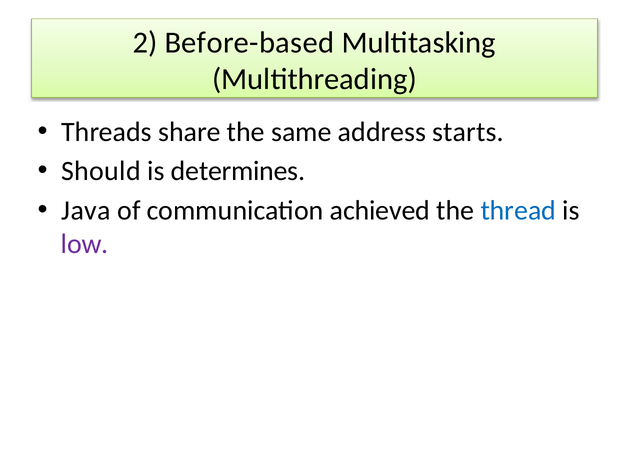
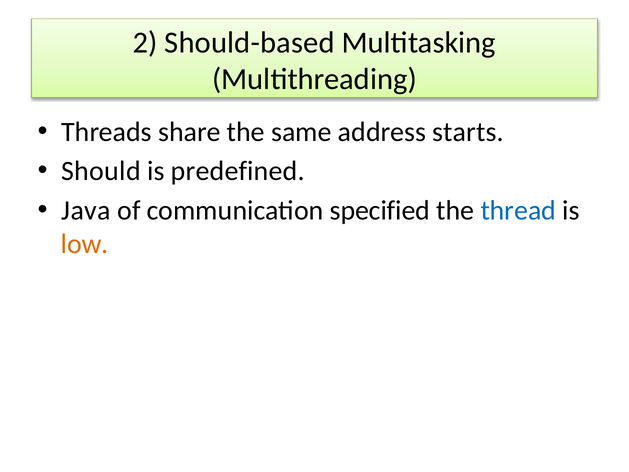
Before-based: Before-based -> Should-based (249, 43)
determines: determines -> predefined (238, 171)
achieved: achieved -> specified (380, 210)
low colour: purple -> orange (85, 244)
